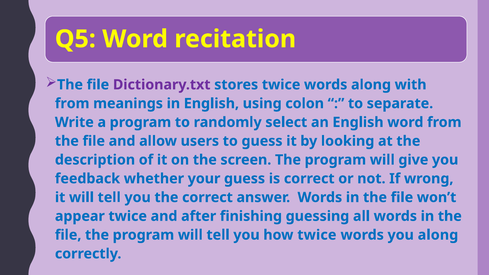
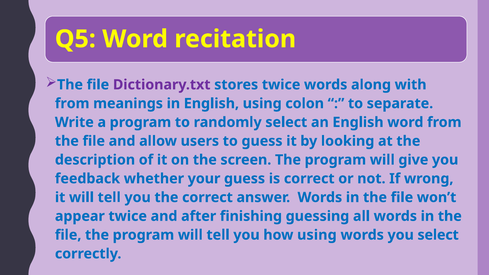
how twice: twice -> using (317, 235)
you along: along -> select (438, 235)
